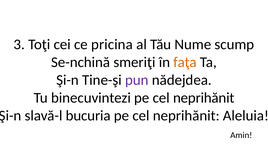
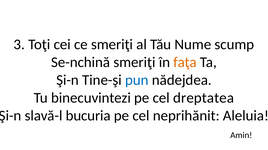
ce pricina: pricina -> smeriţi (112, 45)
pun colour: purple -> blue (137, 80)
binecuvintezi pe cel neprihănit: neprihănit -> dreptatea (204, 98)
